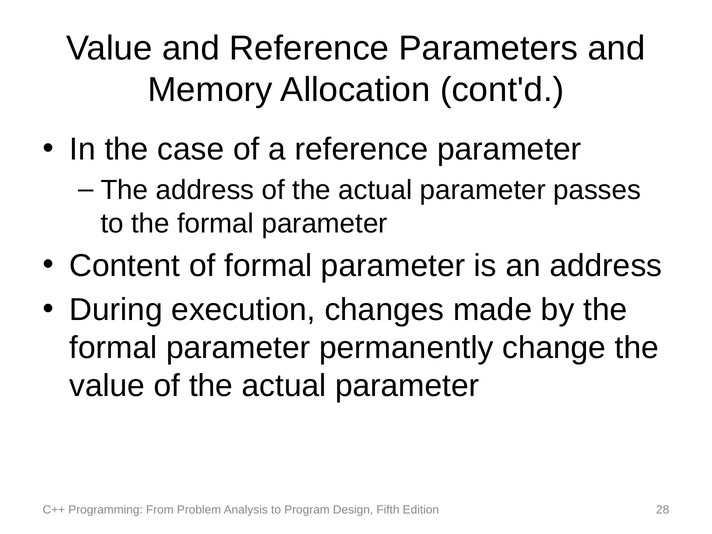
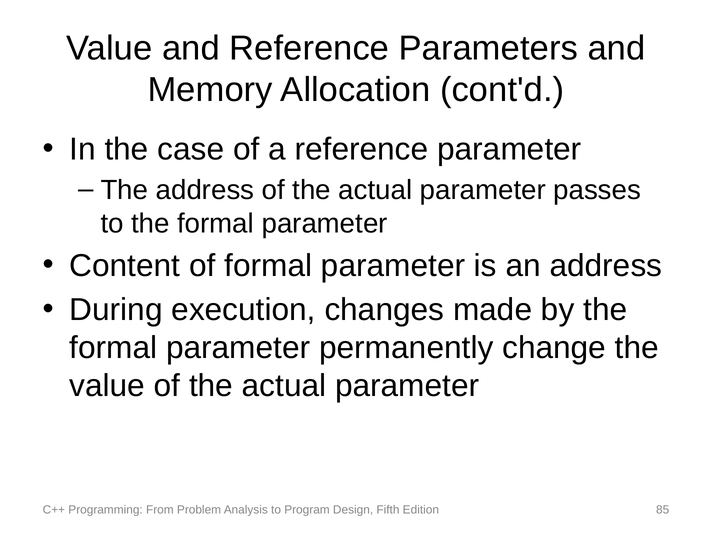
28: 28 -> 85 (663, 510)
